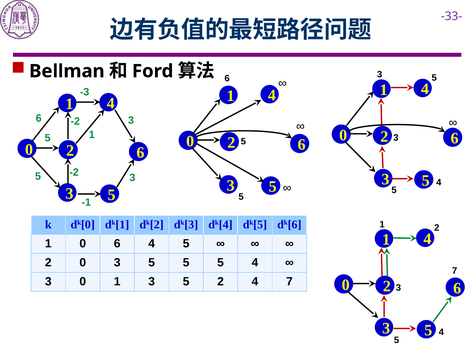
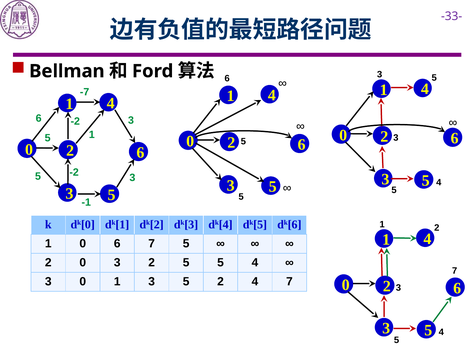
-3: -3 -> -7 (85, 92)
6 4: 4 -> 7 (152, 244)
0 3 5: 5 -> 2 (152, 263)
